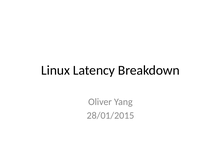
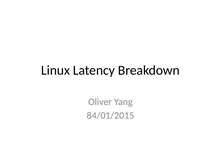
28/01/2015: 28/01/2015 -> 84/01/2015 (110, 115)
